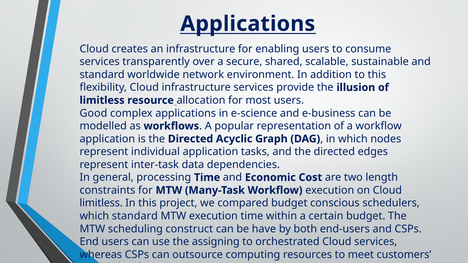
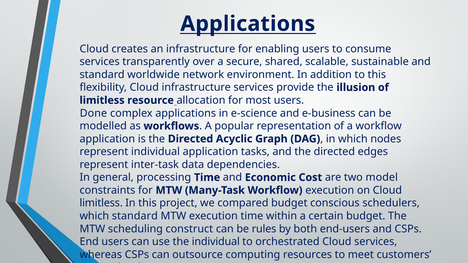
Good: Good -> Done (93, 113)
length: length -> model (382, 178)
have: have -> rules (264, 229)
the assigning: assigning -> individual (216, 242)
